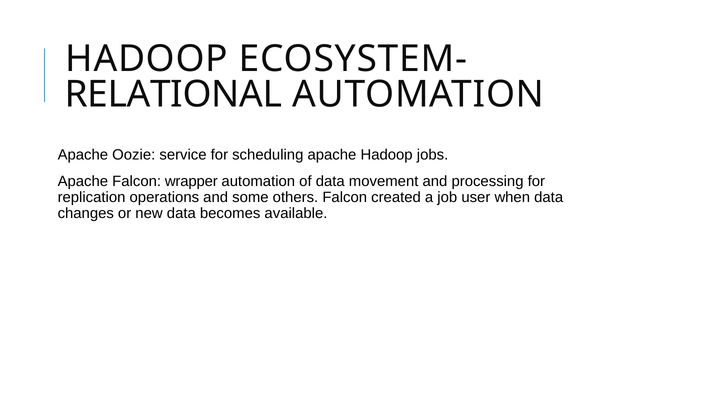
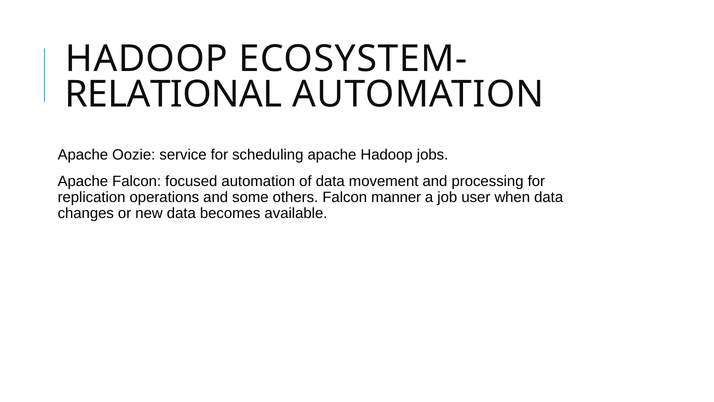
wrapper: wrapper -> focused (191, 181)
created: created -> manner (396, 197)
